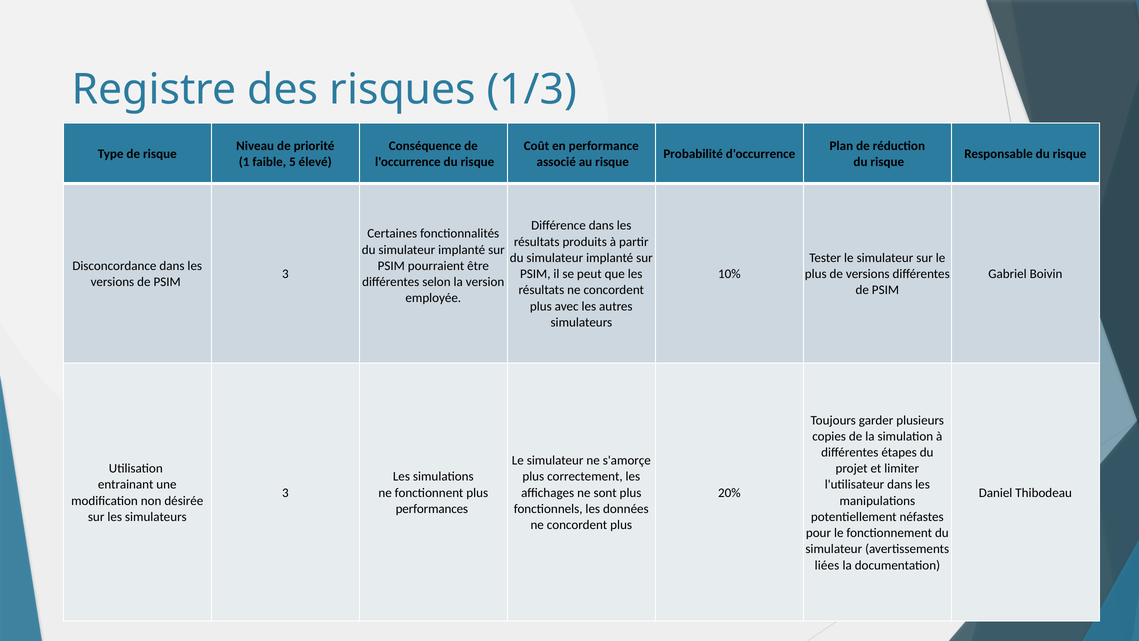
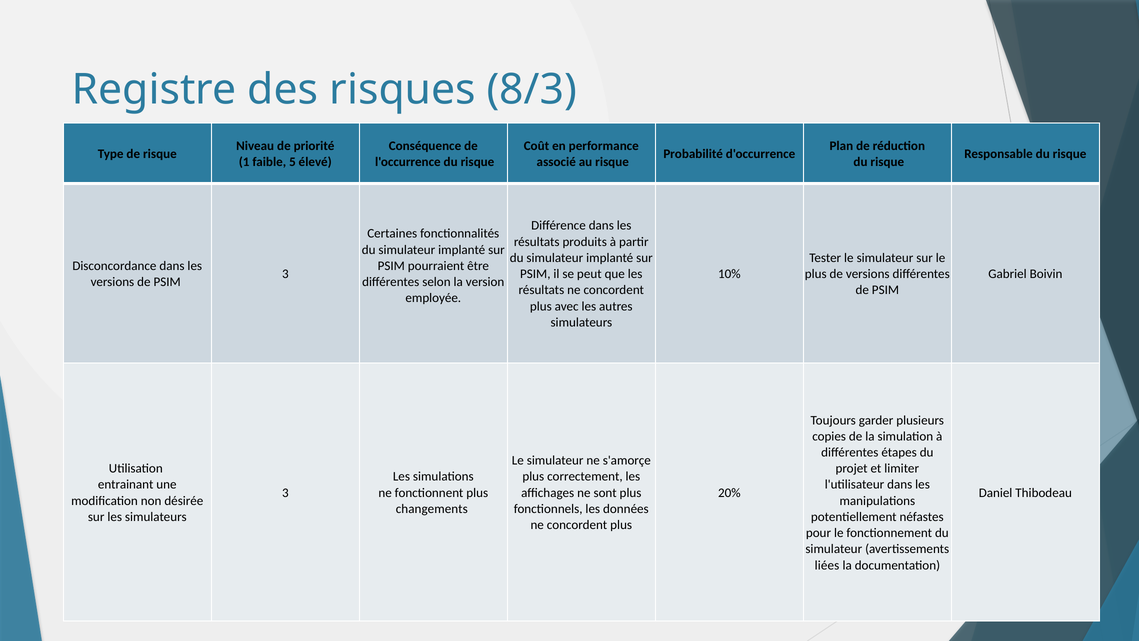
1/3: 1/3 -> 8/3 (532, 90)
performances: performances -> changements (432, 509)
